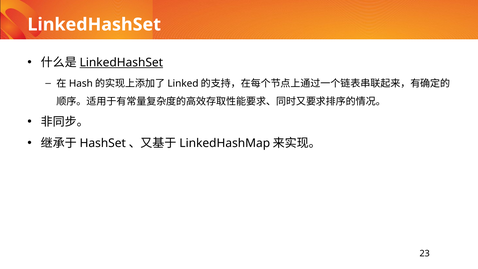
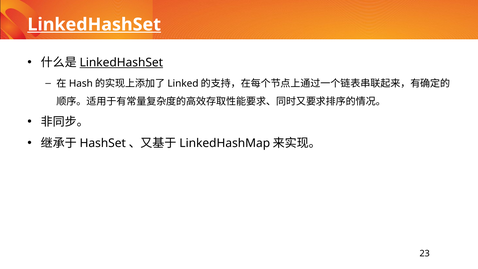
LinkedHashSet underline: none -> present (94, 25)
